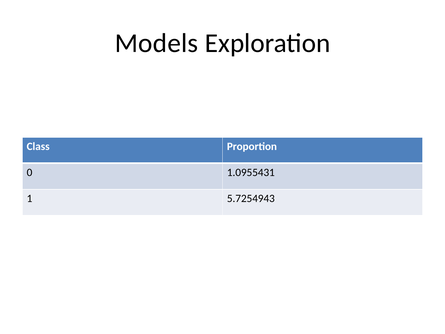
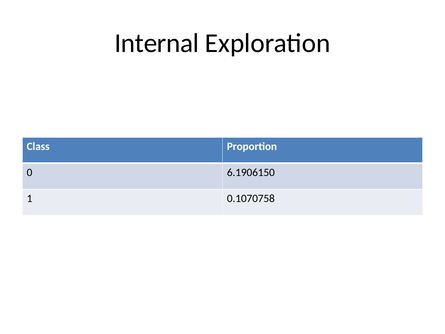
Models: Models -> Internal (157, 43)
1.0955431: 1.0955431 -> 6.1906150 (251, 172)
5.7254943: 5.7254943 -> 0.1070758 (251, 198)
